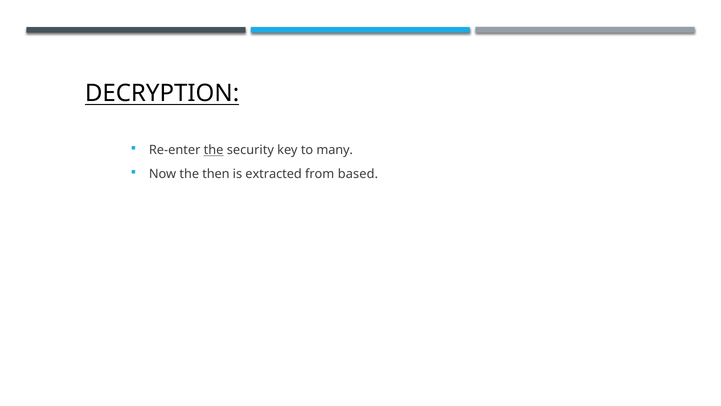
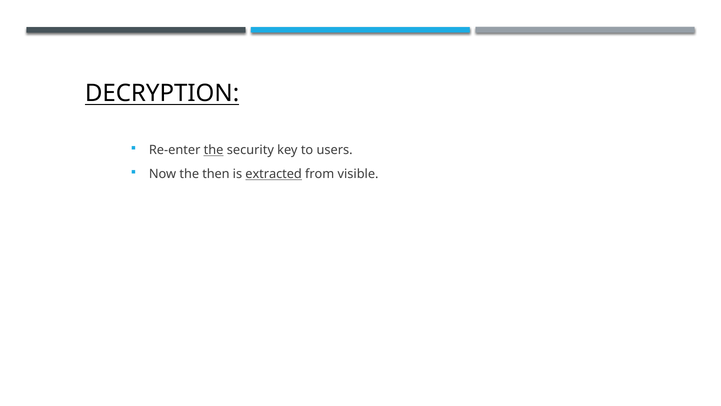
many: many -> users (335, 150)
extracted underline: none -> present (274, 174)
based: based -> visible (358, 174)
